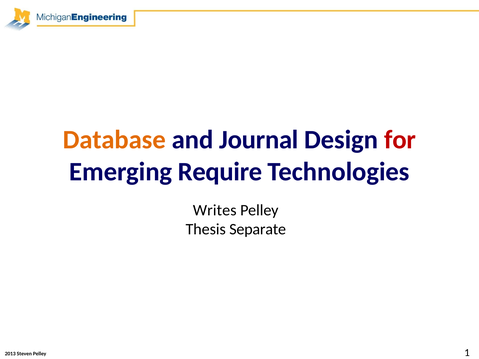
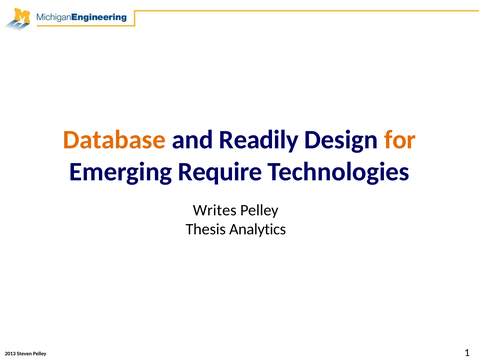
Journal: Journal -> Readily (259, 140)
for colour: red -> orange (400, 140)
Separate: Separate -> Analytics (258, 229)
